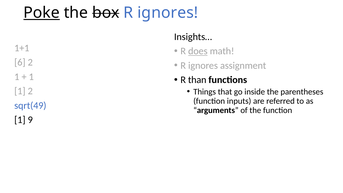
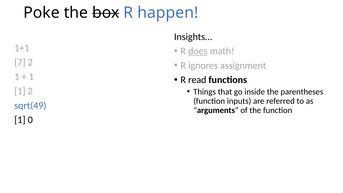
Poke underline: present -> none (42, 13)
box R ignores: ignores -> happen (168, 13)
6: 6 -> 7 (20, 62)
than: than -> read (197, 80)
9: 9 -> 0 (30, 120)
